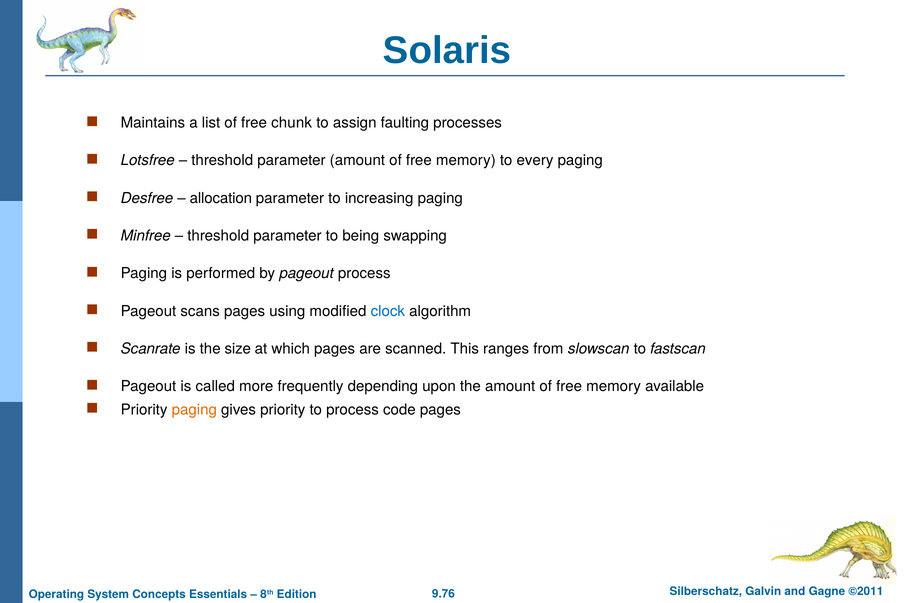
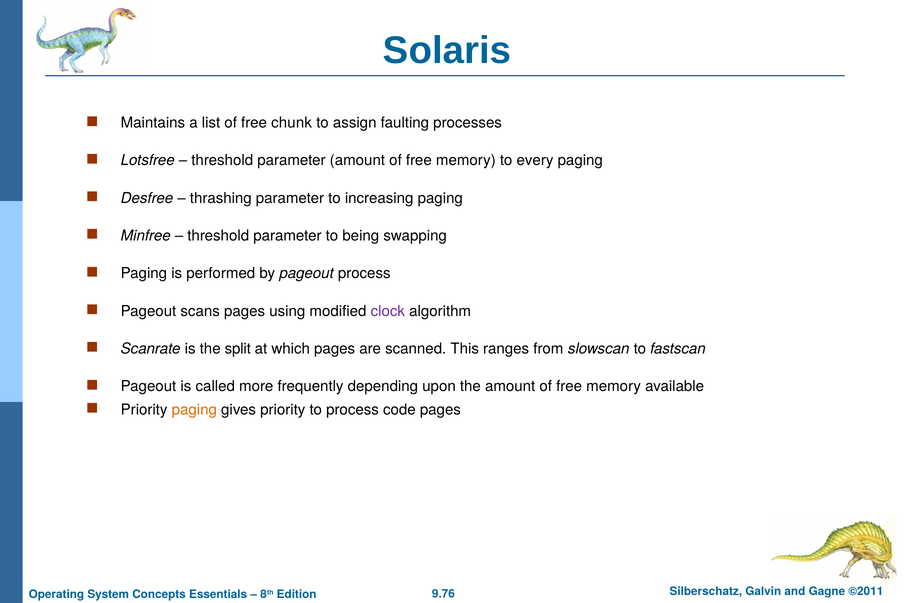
allocation: allocation -> thrashing (221, 198)
clock colour: blue -> purple (388, 311)
size: size -> split (238, 349)
